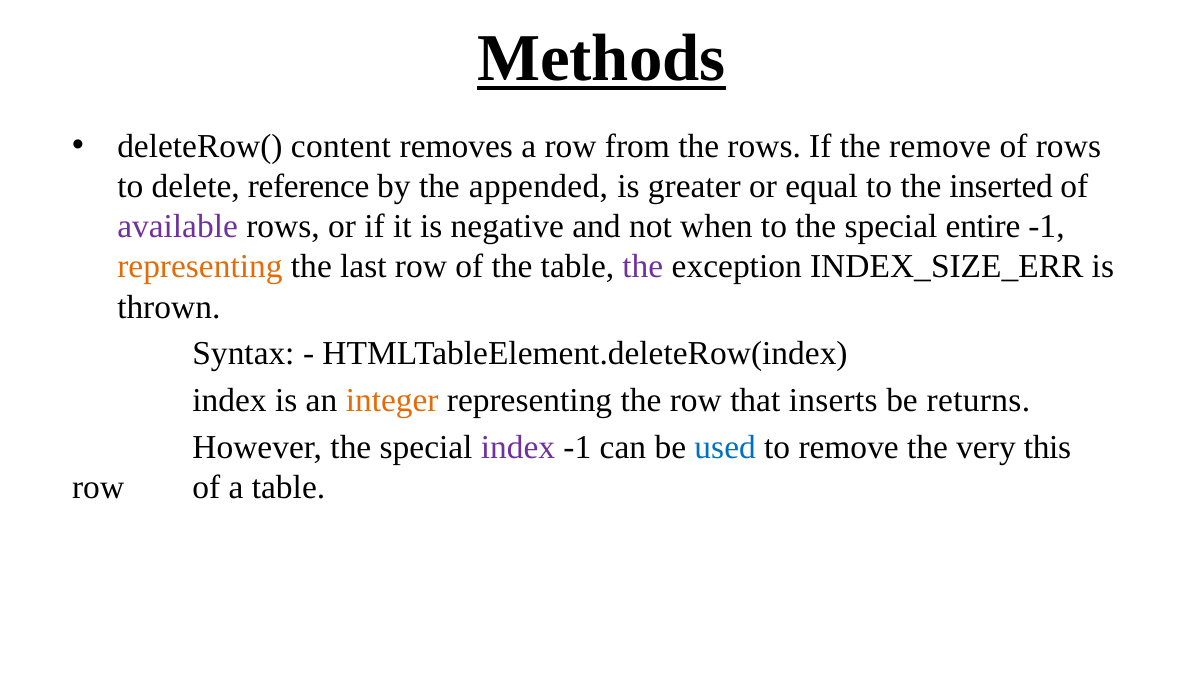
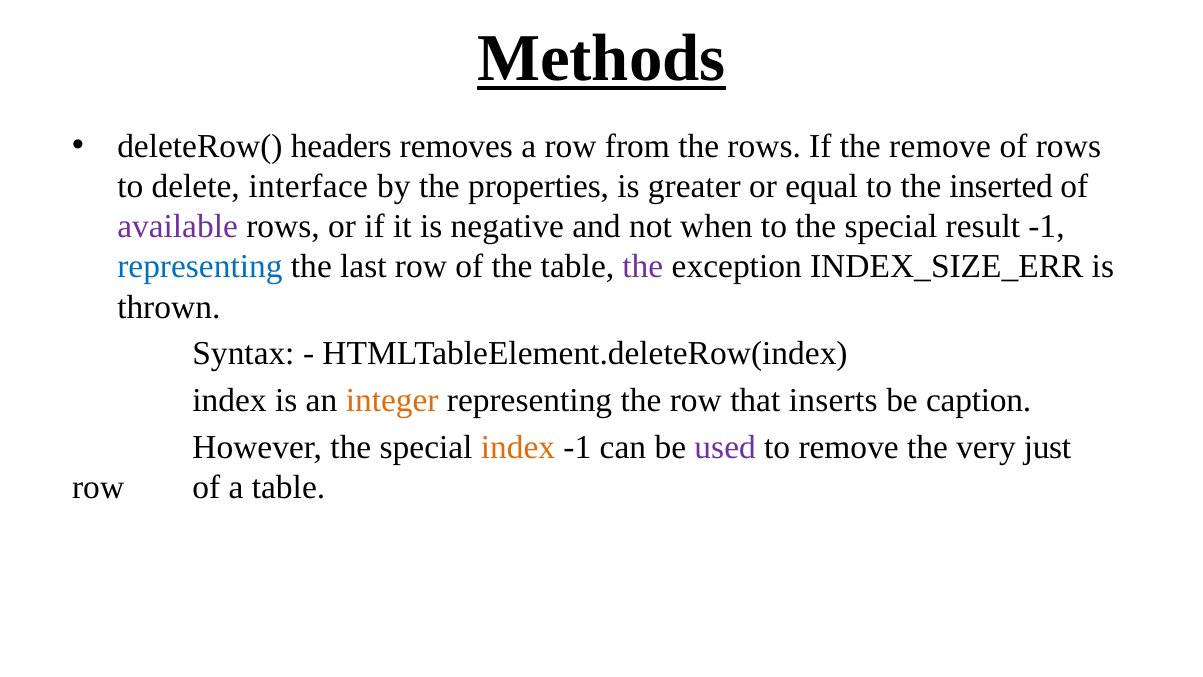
content: content -> headers (341, 146)
reference: reference -> interface (308, 186)
appended: appended -> properties (539, 186)
entire: entire -> result (983, 227)
representing colour: orange -> blue (200, 267)
returns: returns -> caption (979, 401)
index colour: purple -> orange (518, 447)
used colour: blue -> purple (725, 447)
this: this -> just (1047, 447)
